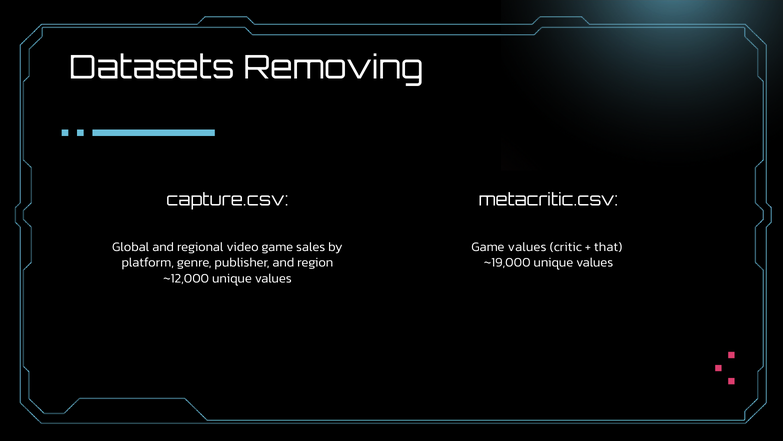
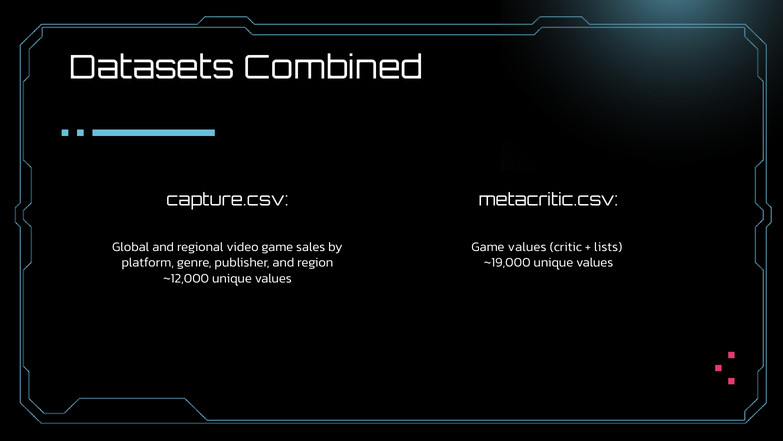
Removing: Removing -> Combined (333, 68)
that: that -> lists (608, 247)
